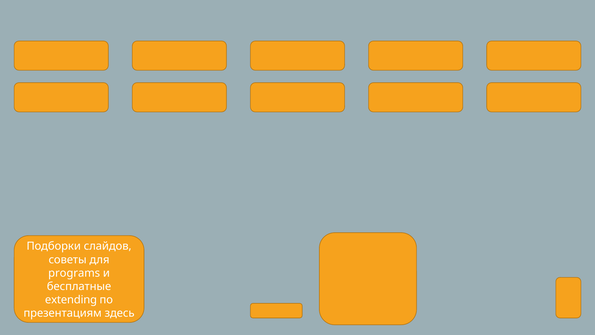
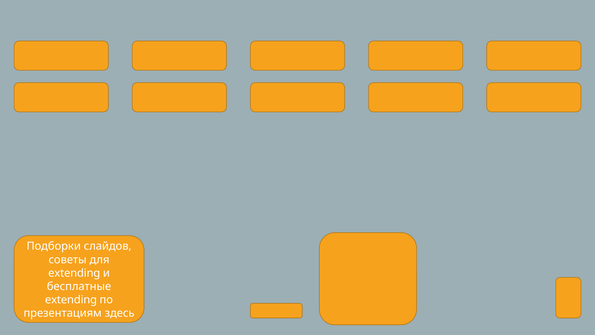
programs: programs -> extending (74, 273)
